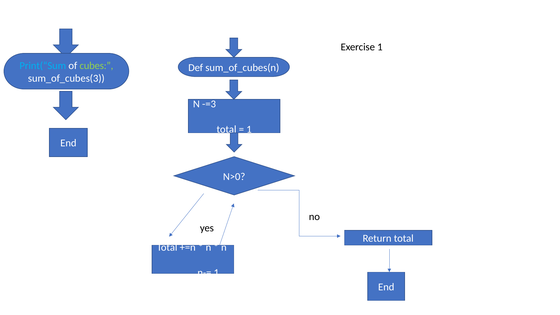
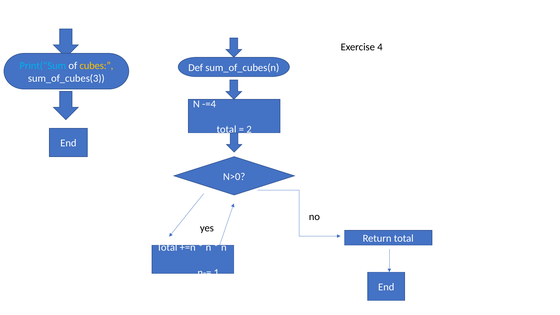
Exercise 1: 1 -> 4 (380, 47)
cubes colour: light green -> yellow (96, 66)
-=3: -=3 -> -=4 (209, 104)
1: 1 -> 2 (249, 129)
